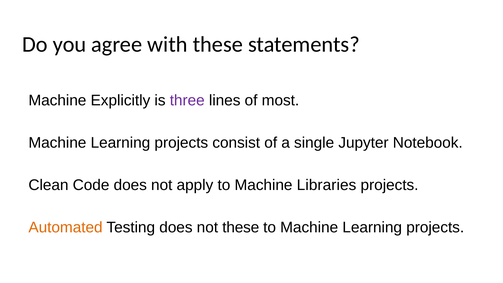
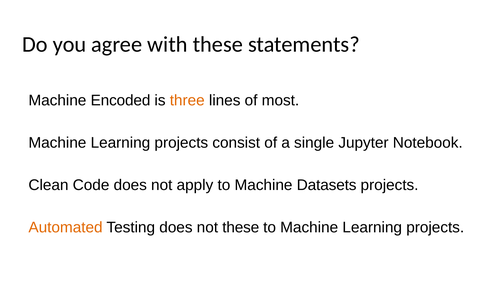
Explicitly: Explicitly -> Encoded (121, 100)
three colour: purple -> orange (187, 100)
Libraries: Libraries -> Datasets (327, 185)
